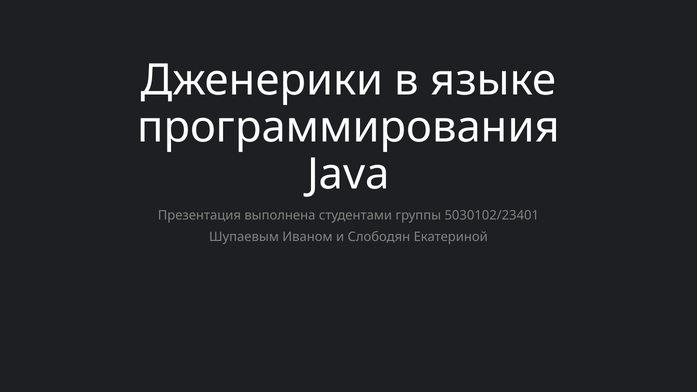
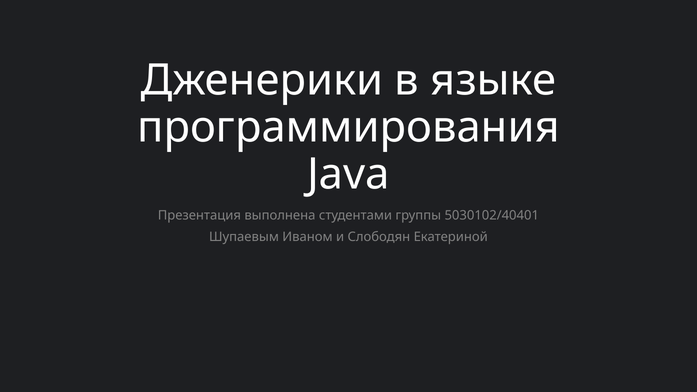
5030102/23401: 5030102/23401 -> 5030102/40401 (492, 216)
